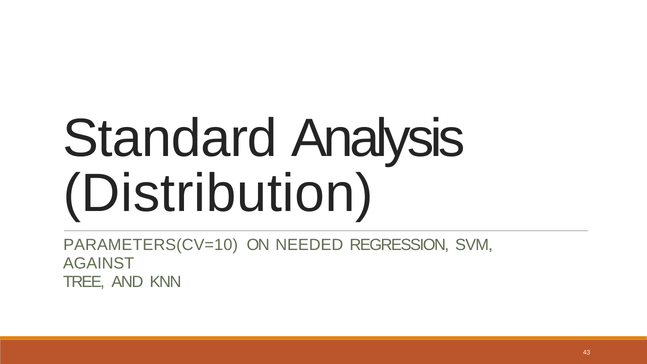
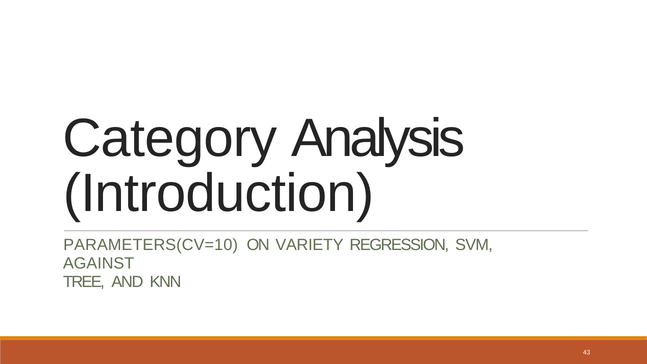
Standard: Standard -> Category (170, 138)
Distribution: Distribution -> Introduction (219, 194)
NEEDED: NEEDED -> VARIETY (309, 245)
